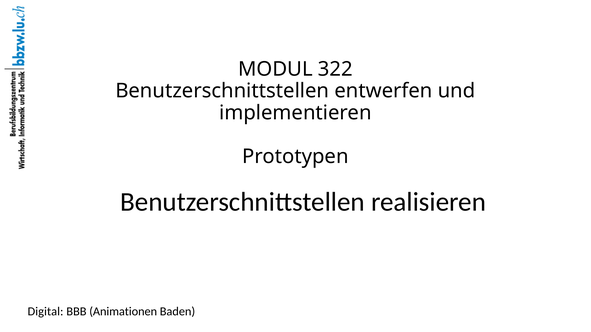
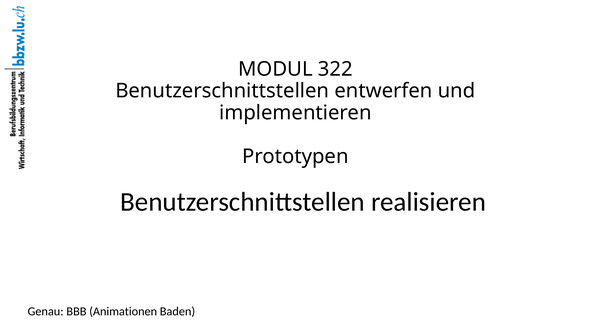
Digital: Digital -> Genau (46, 312)
